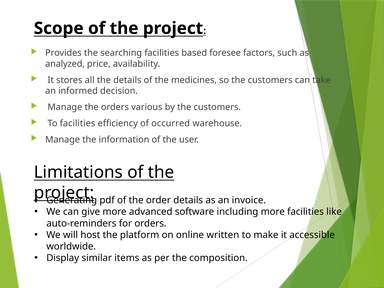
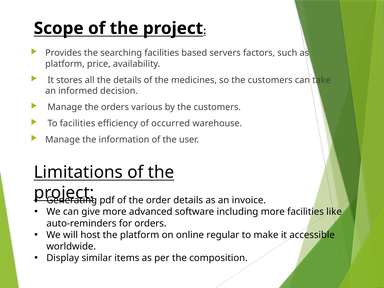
foresee: foresee -> servers (225, 53)
analyzed: analyzed -> platform (65, 64)
written: written -> regular (223, 235)
